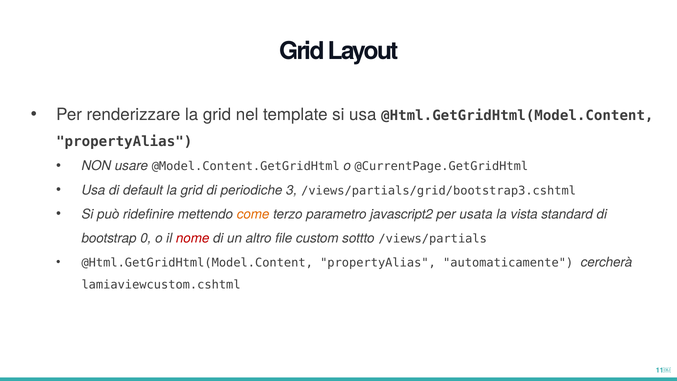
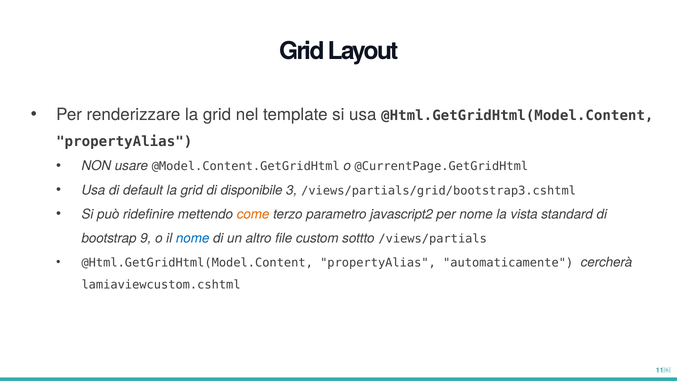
periodiche: periodiche -> disponibile (252, 190)
per usata: usata -> nome (476, 214)
0: 0 -> 9 (146, 238)
nome colour: red -> blue (193, 238)
